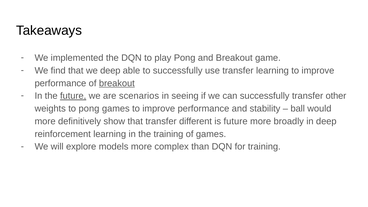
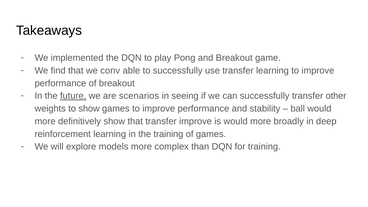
we deep: deep -> conv (110, 71)
breakout underline: present -> none (117, 83)
to pong: pong -> show (89, 109)
transfer different: different -> improve (195, 121)
is future: future -> would (236, 121)
